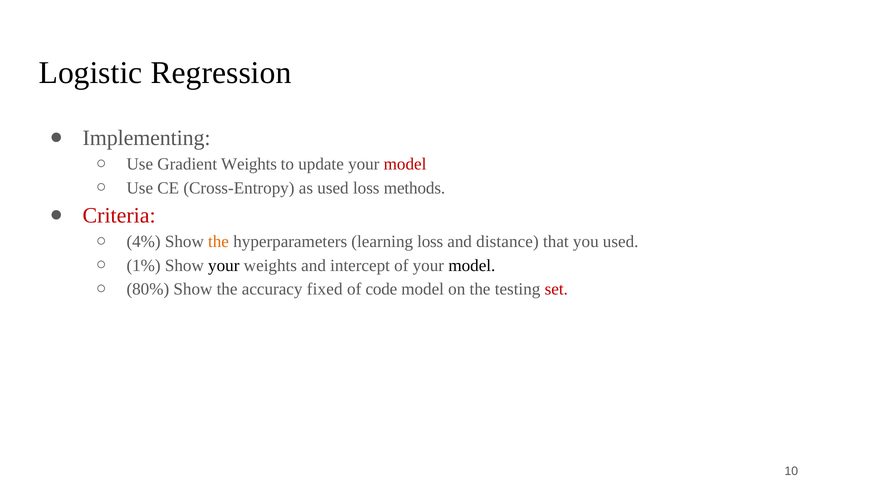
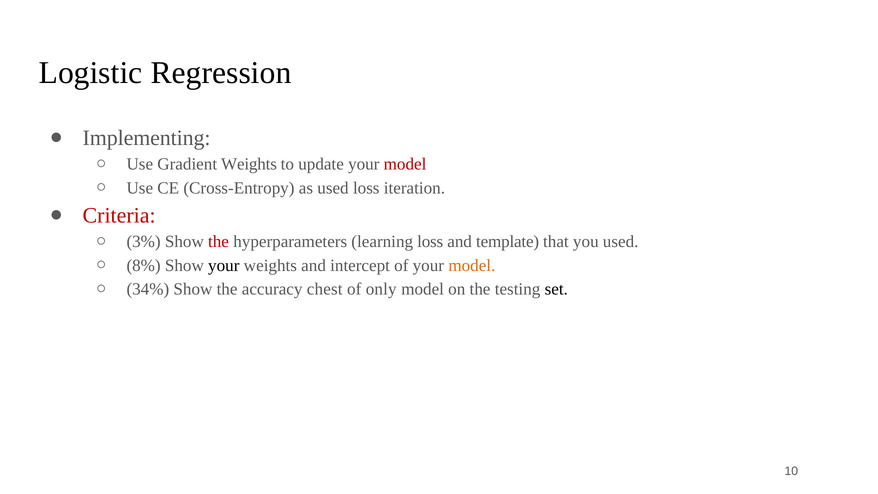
methods: methods -> iteration (414, 188)
4%: 4% -> 3% (144, 242)
the colour: orange -> red (219, 242)
distance: distance -> template (508, 242)
1%: 1% -> 8% (144, 265)
model colour: black -> orange (472, 265)
80%: 80% -> 34% (148, 289)
fixed: fixed -> chest (325, 289)
code: code -> only (381, 289)
set colour: red -> black (556, 289)
